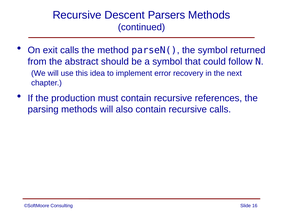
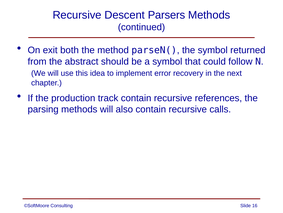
exit calls: calls -> both (70, 50)
must: must -> track (108, 98)
